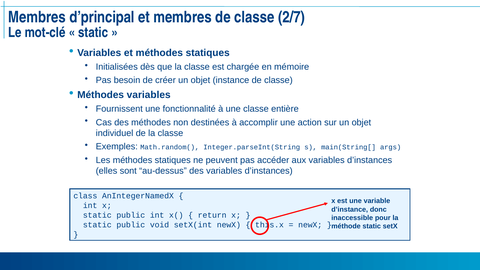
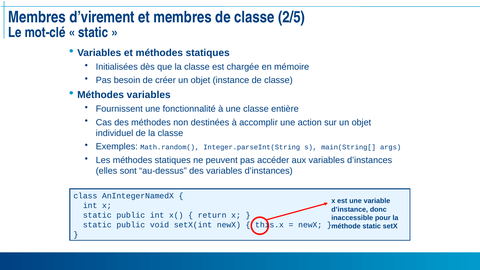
d’principal: d’principal -> d’virement (102, 17)
2/7: 2/7 -> 2/5 (292, 17)
